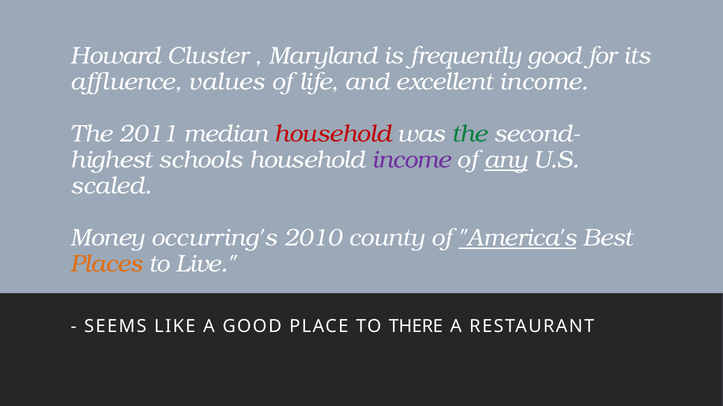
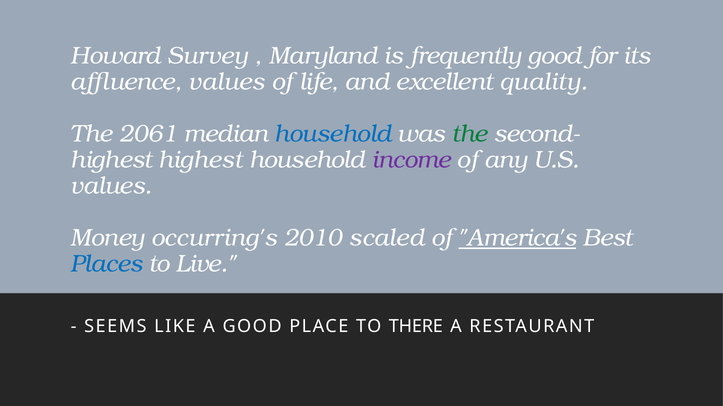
Cluster: Cluster -> Survey (208, 56)
excellent income: income -> quality (544, 82)
2011: 2011 -> 2061 (148, 134)
household colour: red -> blue (333, 134)
schools: schools -> highest (200, 160)
any underline: present -> none (506, 160)
scaled: scaled -> values (111, 186)
county: county -> scaled (387, 238)
Places colour: orange -> blue (107, 264)
